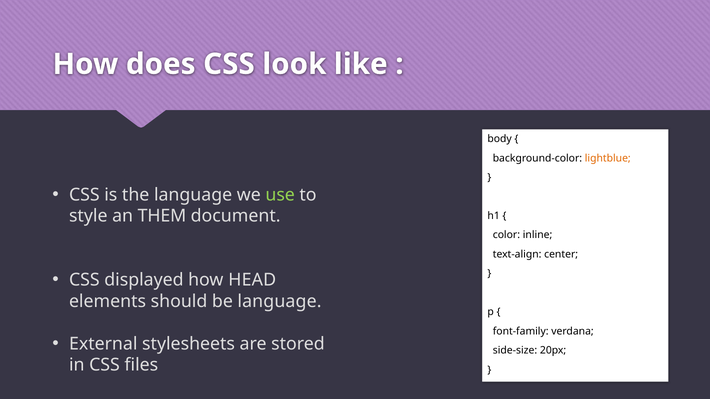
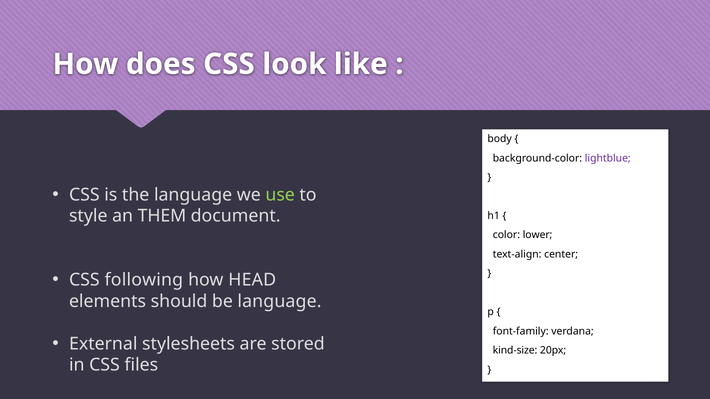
lightblue colour: orange -> purple (608, 158)
inline: inline -> lower (538, 235)
displayed: displayed -> following (144, 280)
side-size: side-size -> kind-size (515, 351)
